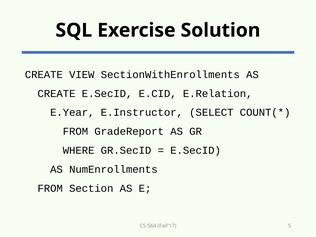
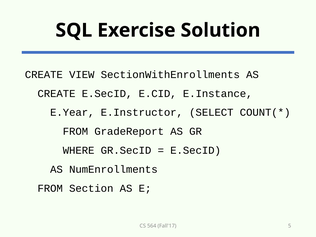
E.Relation: E.Relation -> E.Instance (218, 94)
